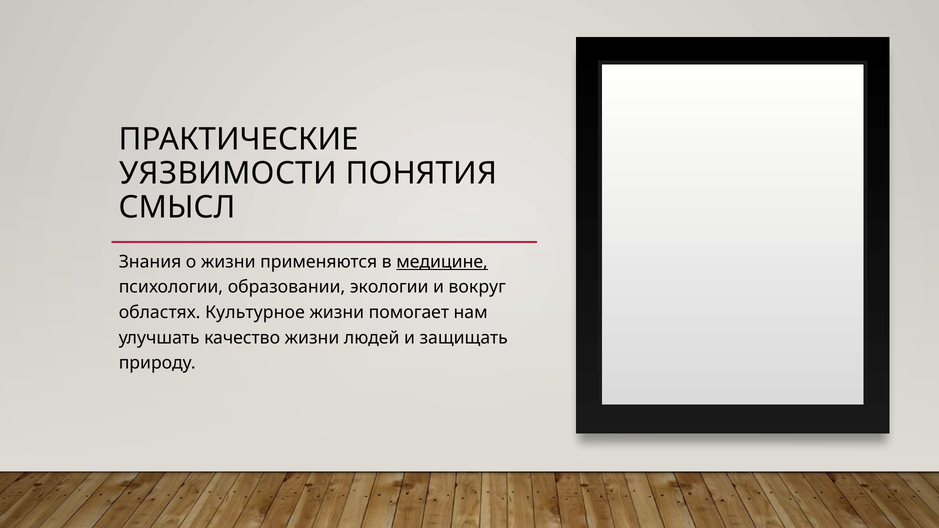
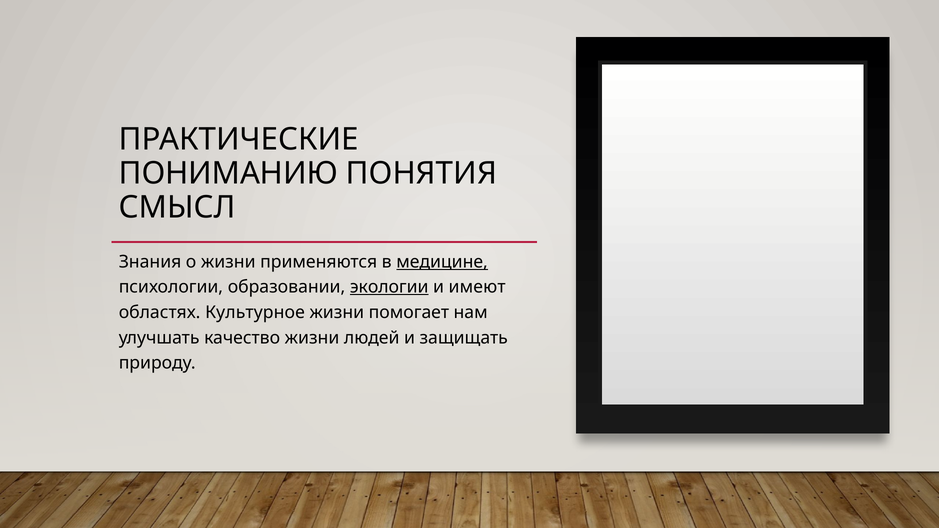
УЯЗВИМОСТИ: УЯЗВИМОСТИ -> ПОНИМАНИЮ (228, 174)
экологии underline: none -> present (389, 287)
вокруг: вокруг -> имеют (477, 287)
